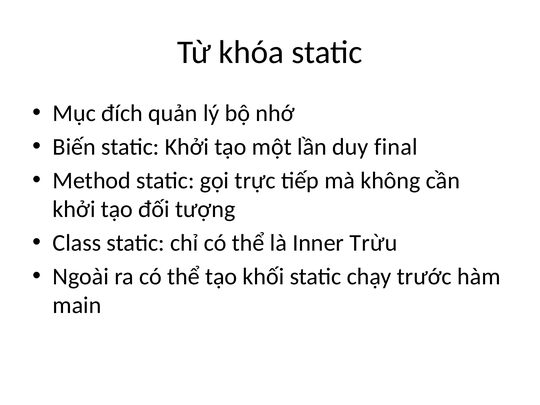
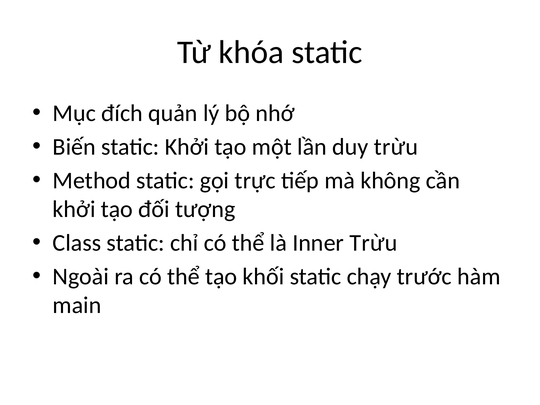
duy final: final -> trừu (396, 147)
